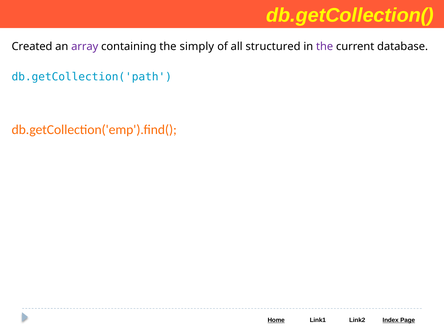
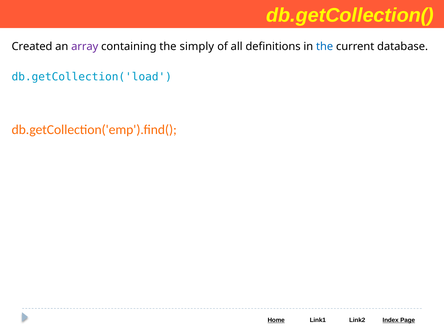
structured: structured -> definitions (273, 47)
the colour: purple -> blue (325, 47)
db.getCollection('path: db.getCollection('path -> db.getCollection('load (92, 77)
